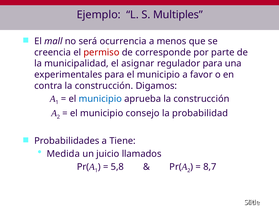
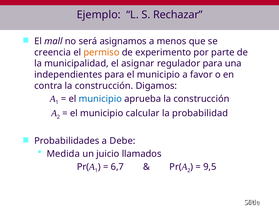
Multiples: Multiples -> Rechazar (178, 15)
ocurrencia: ocurrencia -> asignamos (123, 41)
permiso colour: red -> orange (101, 52)
corresponde: corresponde -> experimento (163, 52)
experimentales: experimentales -> independientes (68, 75)
consejo: consejo -> calcular (143, 113)
Tiene: Tiene -> Debe (123, 141)
5,8: 5,8 -> 6,7 (117, 167)
8,7: 8,7 -> 9,5 (210, 167)
